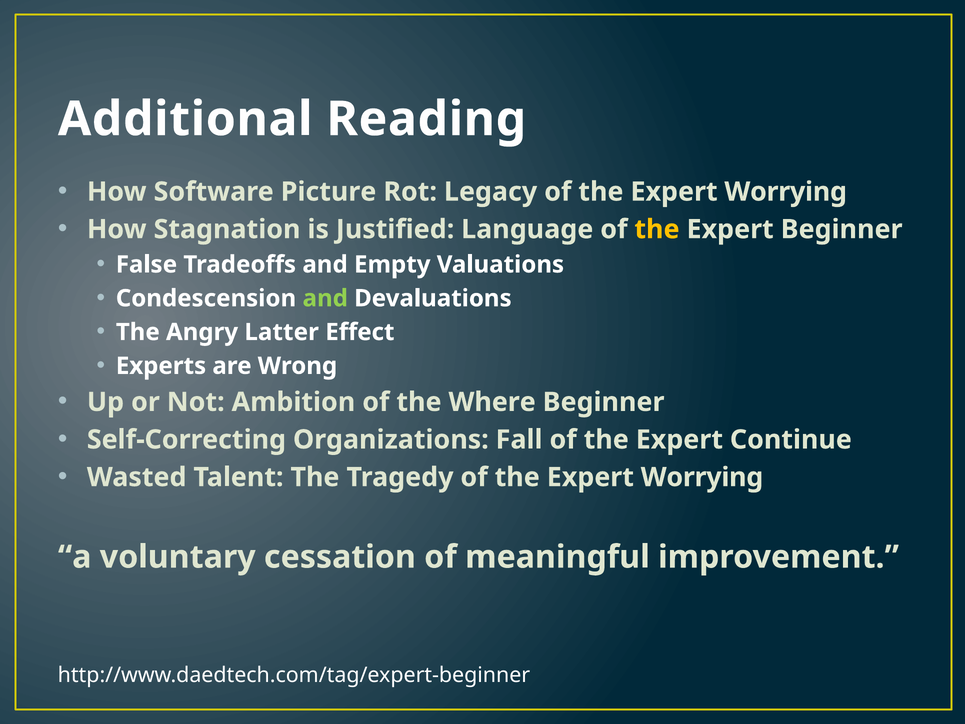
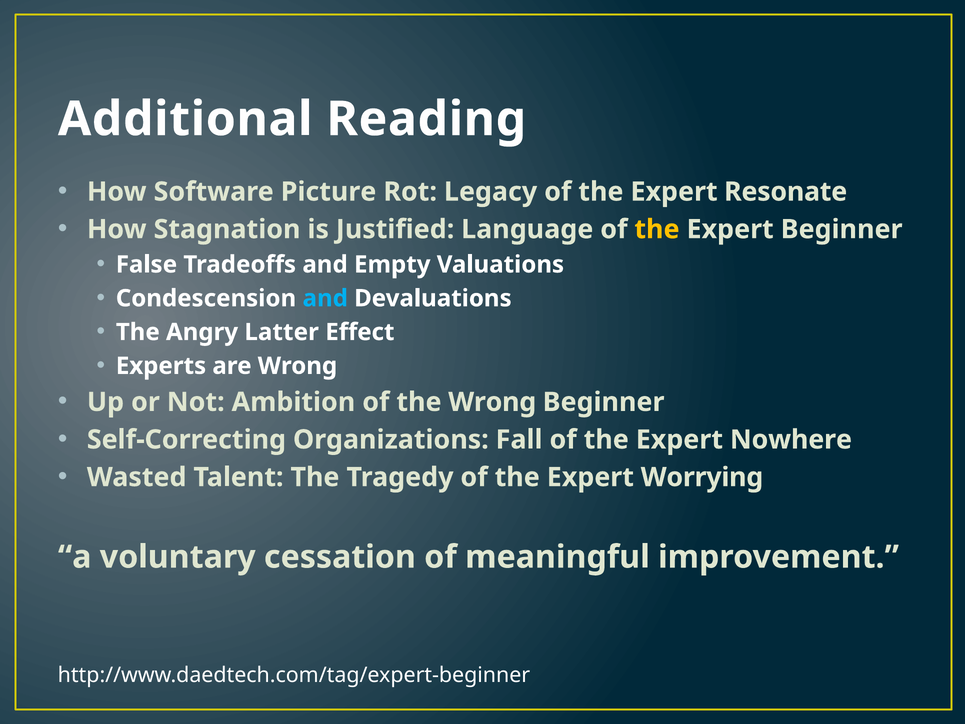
Worrying: Worrying -> Resonate (786, 192)
and colour: light green -> light blue (325, 298)
the Where: Where -> Wrong (492, 402)
Continue: Continue -> Nowhere (791, 440)
